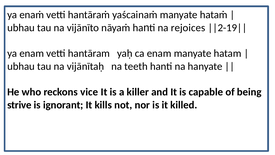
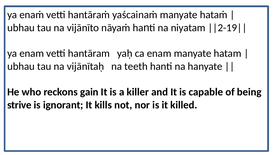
rejoices: rejoices -> niyatam (188, 28)
vice: vice -> gain (89, 92)
